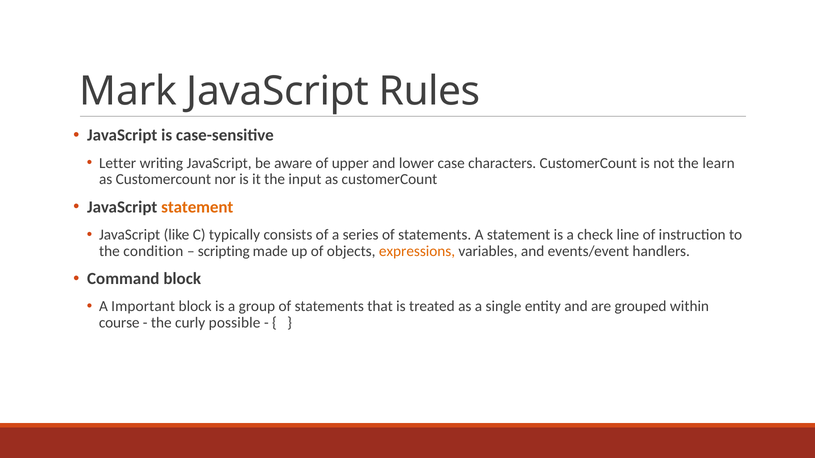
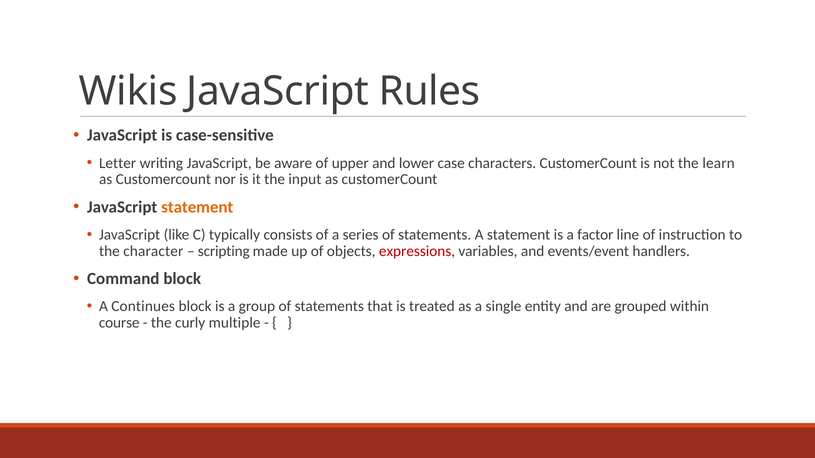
Mark: Mark -> Wikis (128, 91)
check: check -> factor (595, 235)
condition: condition -> character (153, 251)
expressions colour: orange -> red (417, 251)
Important: Important -> Continues (143, 307)
possible: possible -> multiple (235, 323)
